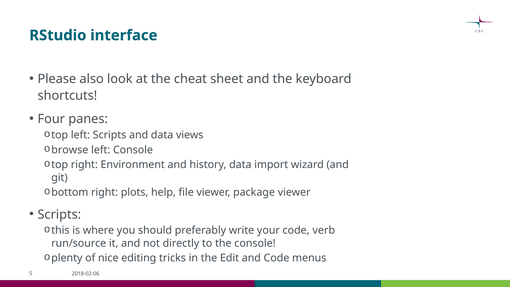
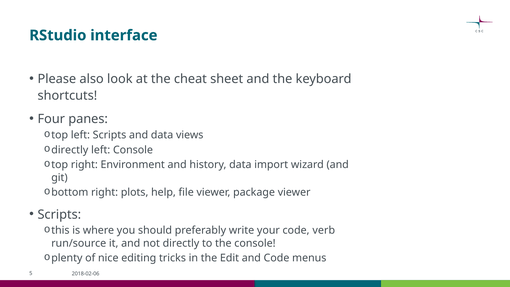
browse: browse -> directly (70, 150)
